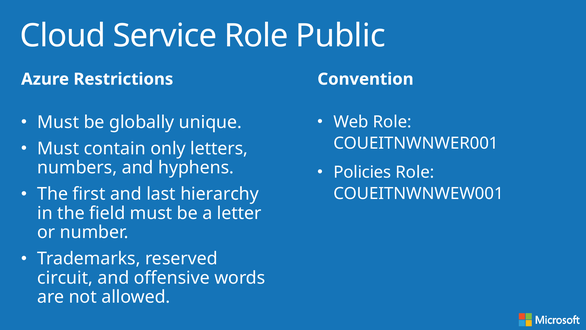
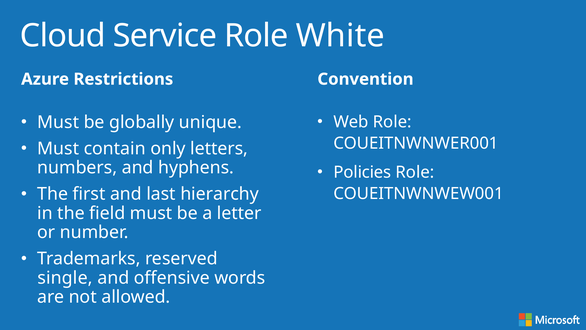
Public: Public -> White (340, 36)
circuit: circuit -> single (65, 278)
